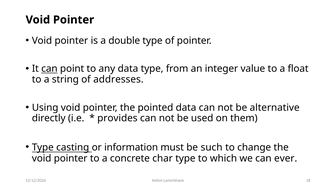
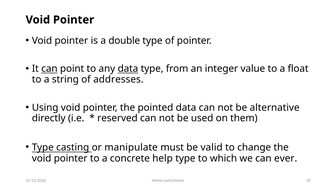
data underline: none -> present (128, 69)
provides: provides -> reserved (117, 118)
information: information -> manipulate (131, 147)
such: such -> valid (212, 147)
char: char -> help (163, 158)
